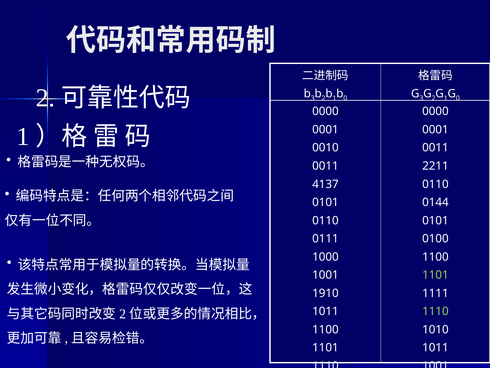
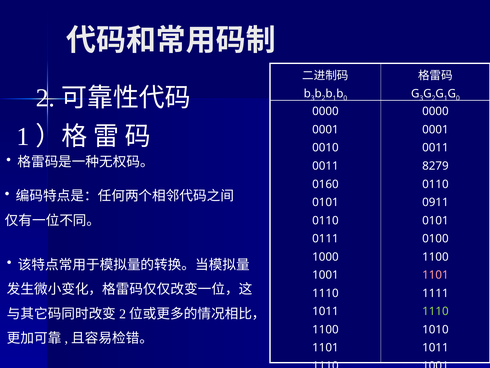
2211: 2211 -> 8279 (435, 166)
4137: 4137 -> 0160 (325, 184)
0144: 0144 -> 0911 (435, 202)
1101 colour: light green -> pink (435, 275)
1910: 1910 -> 1110 (325, 293)
